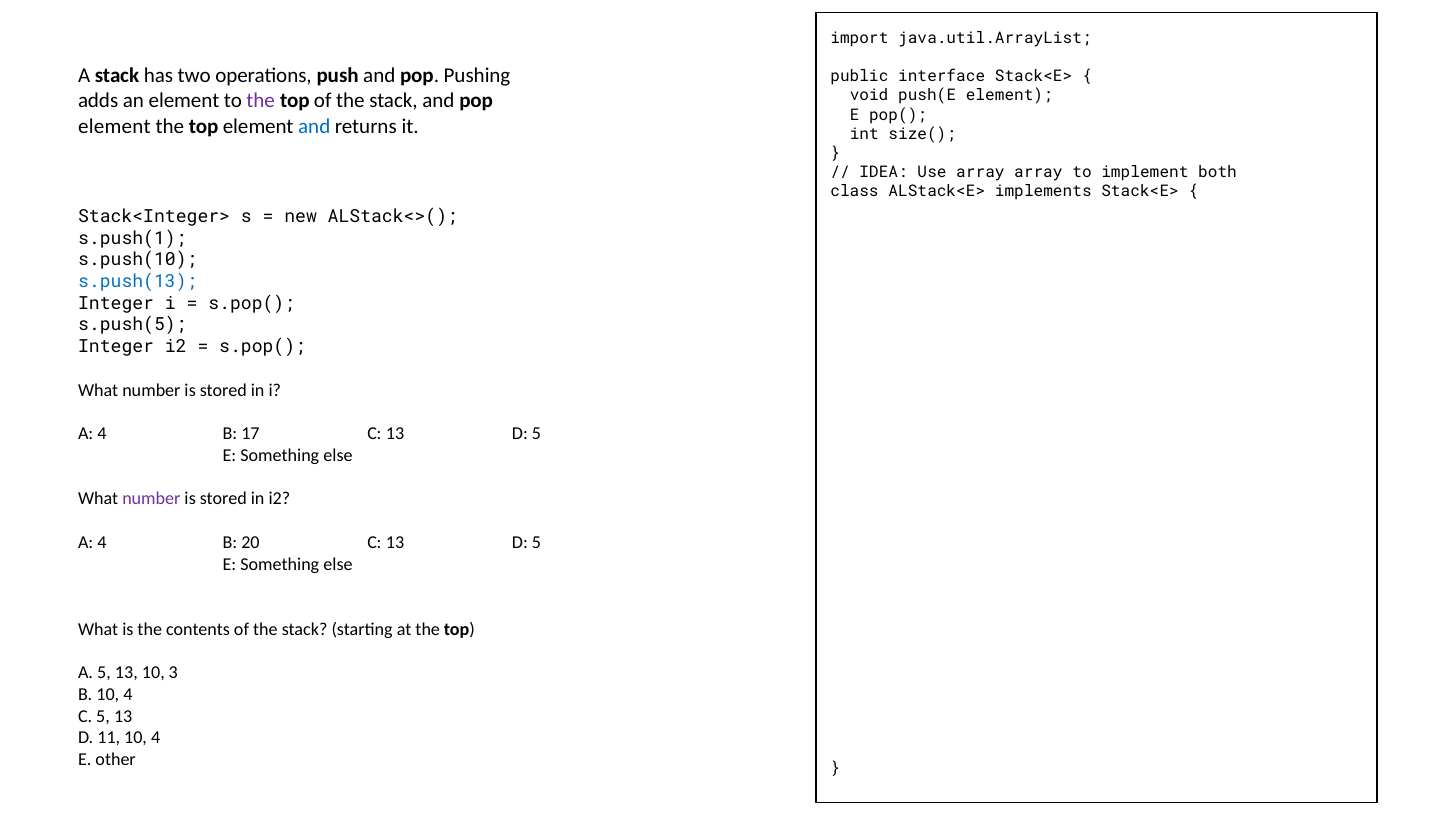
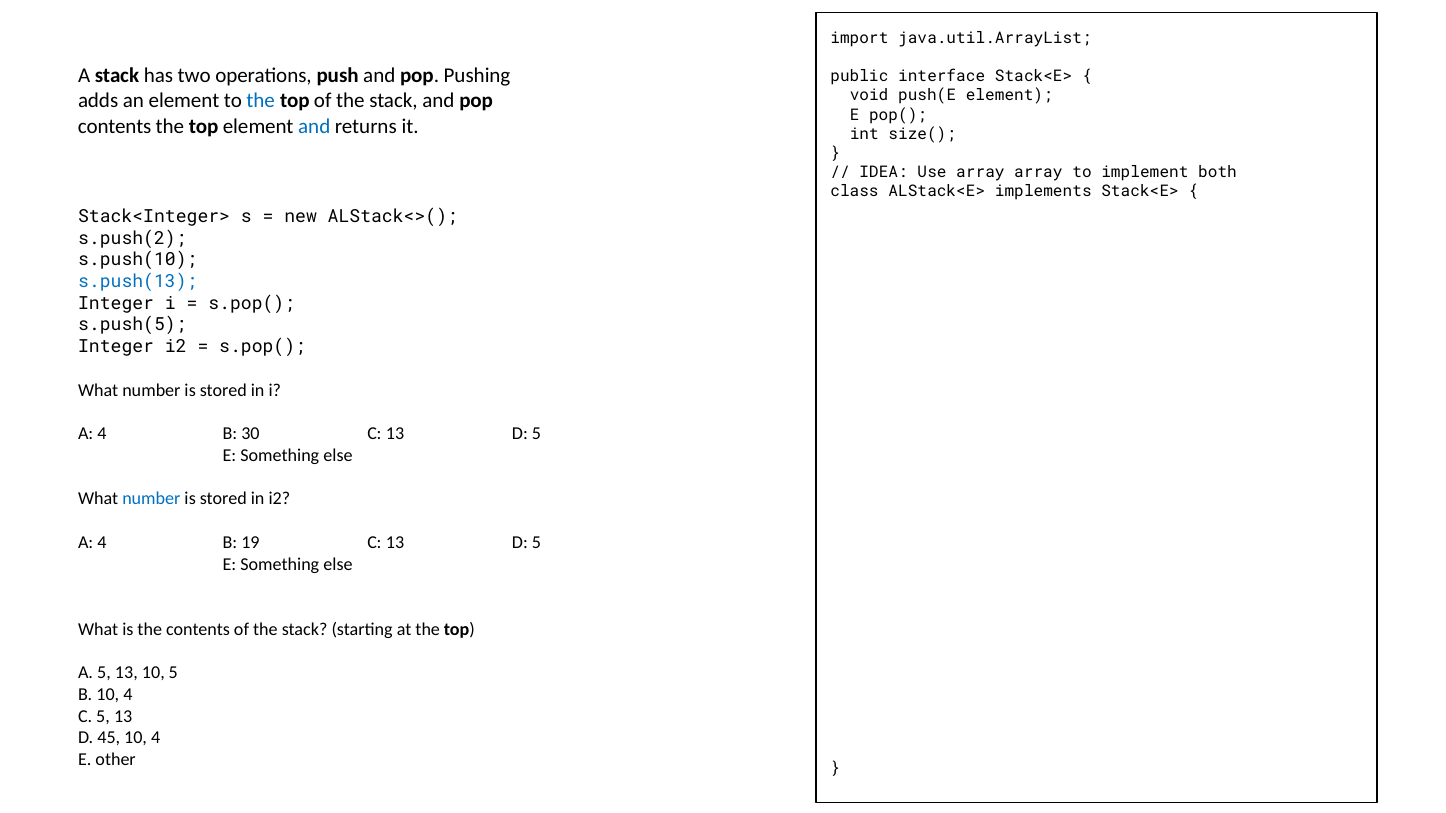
the colour: purple -> blue (261, 101)
element: element -> contents (115, 126)
s.push(1: s.push(1 -> s.push(2 (132, 238)
17: 17 -> 30 (250, 434)
number colour: purple -> blue (151, 499)
20: 20 -> 19 (250, 543)
10 3: 3 -> 5 (173, 673)
11: 11 -> 45 (109, 738)
